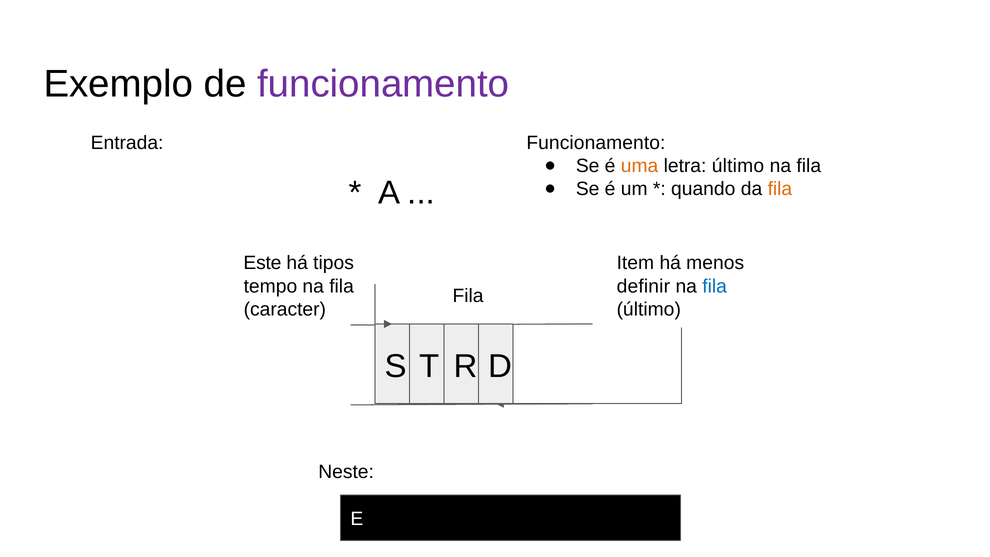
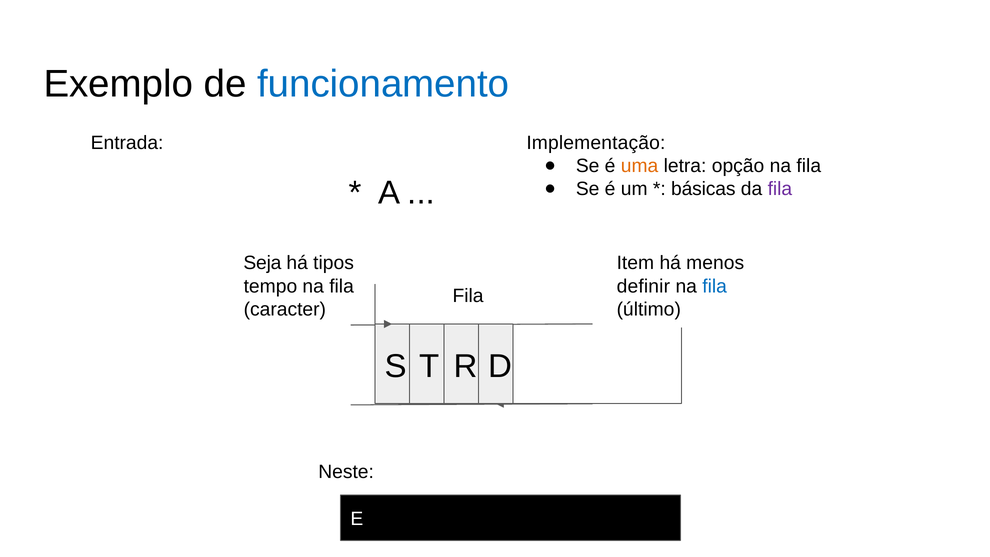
funcionamento colour: purple -> blue (383, 84)
Funcionamento: Funcionamento -> Implementação (596, 143)
letra último: último -> opção (738, 166)
quando: quando -> básicas (703, 189)
fila colour: orange -> purple (780, 189)
Este: Este -> Seja (262, 263)
